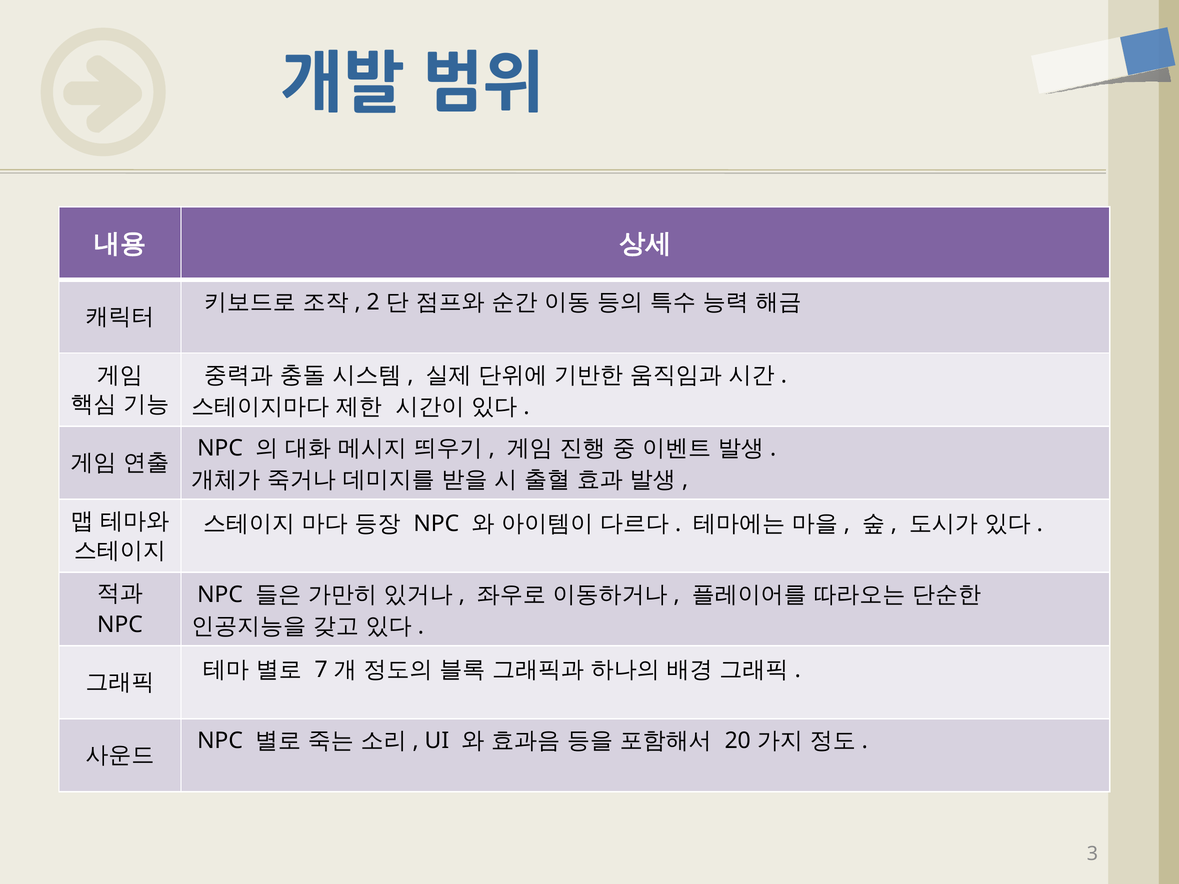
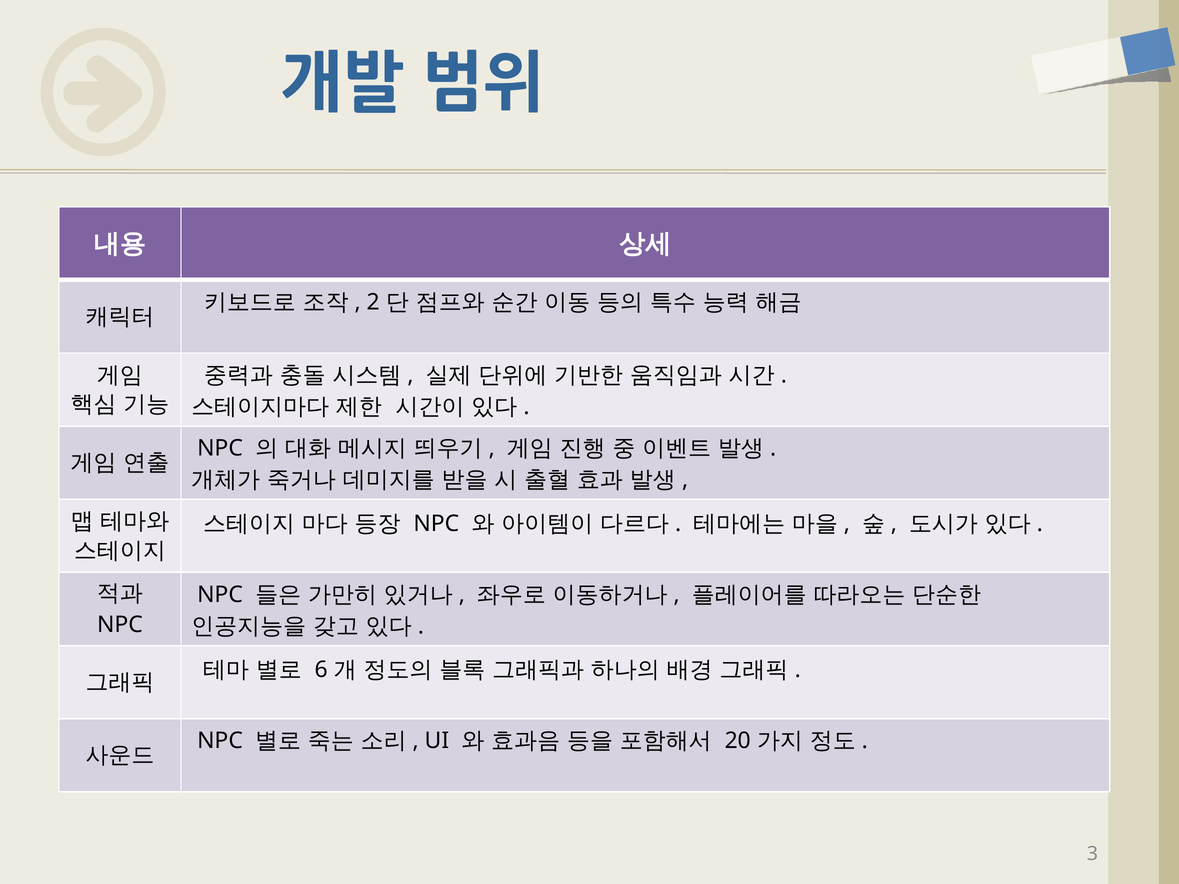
7: 7 -> 6 (321, 670)
